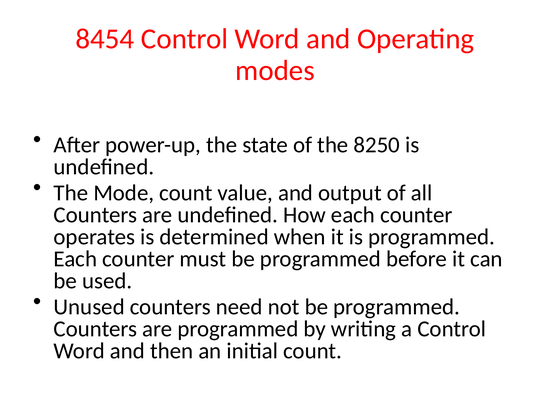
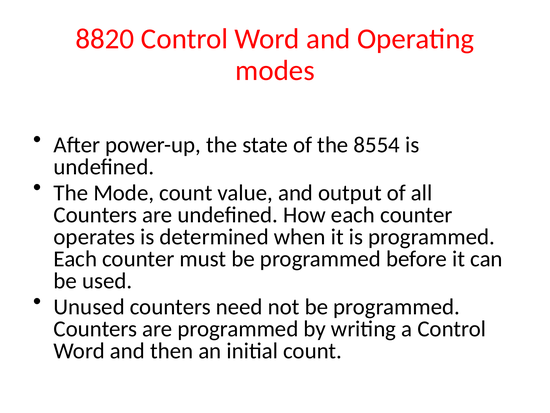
8454: 8454 -> 8820 (105, 39)
8250: 8250 -> 8554 (377, 145)
